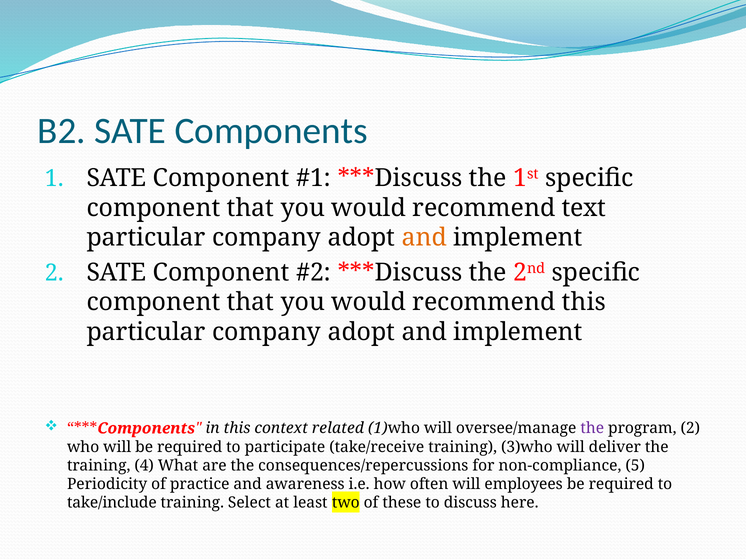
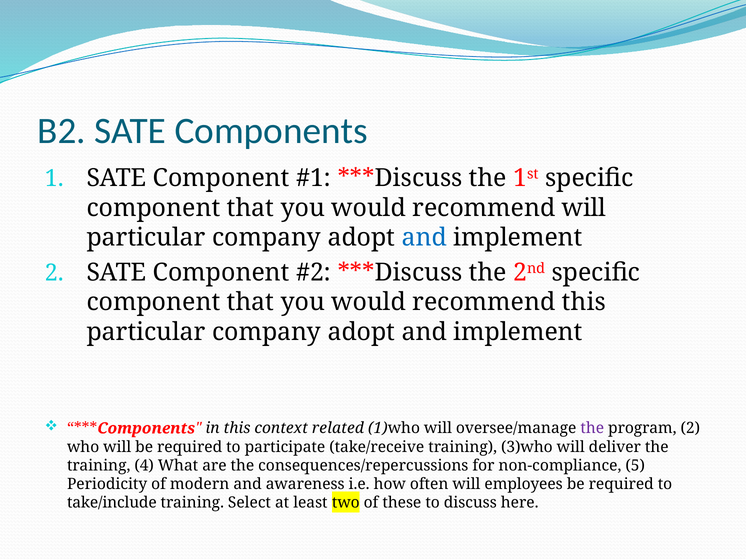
recommend text: text -> will (584, 208)
and colour: orange -> blue (424, 238)
practice: practice -> modern (200, 485)
